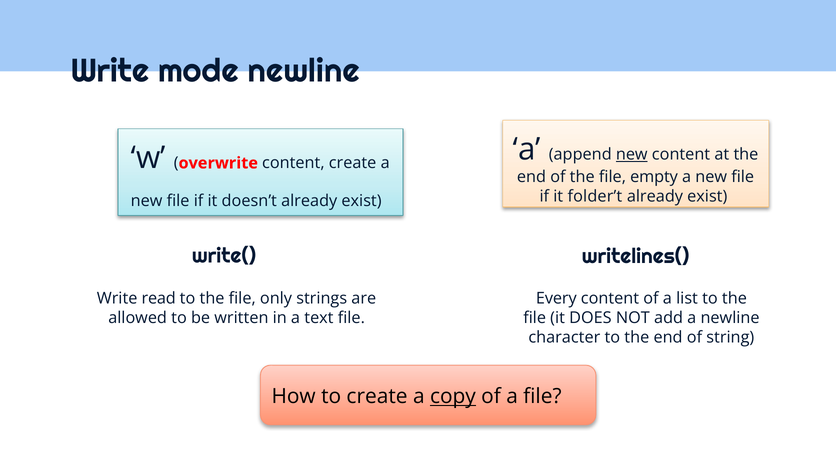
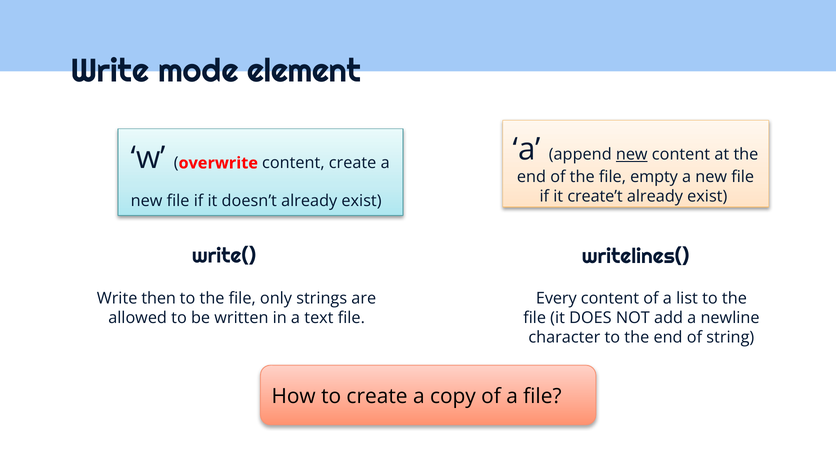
mode newline: newline -> element (304, 71)
folder’t: folder’t -> create’t (595, 197)
read: read -> then (159, 298)
copy underline: present -> none (453, 397)
